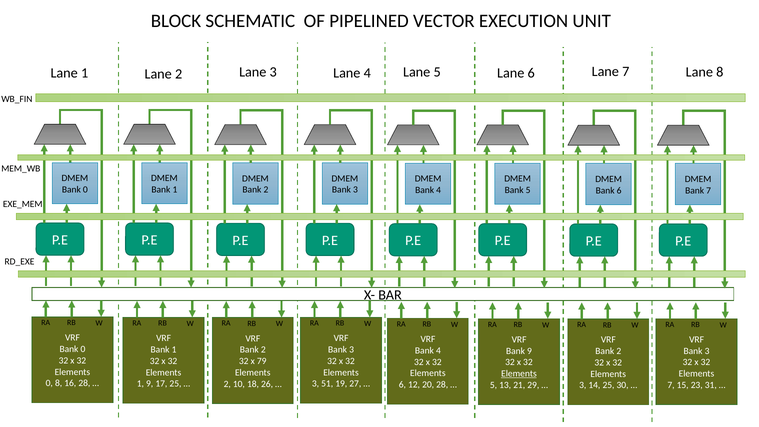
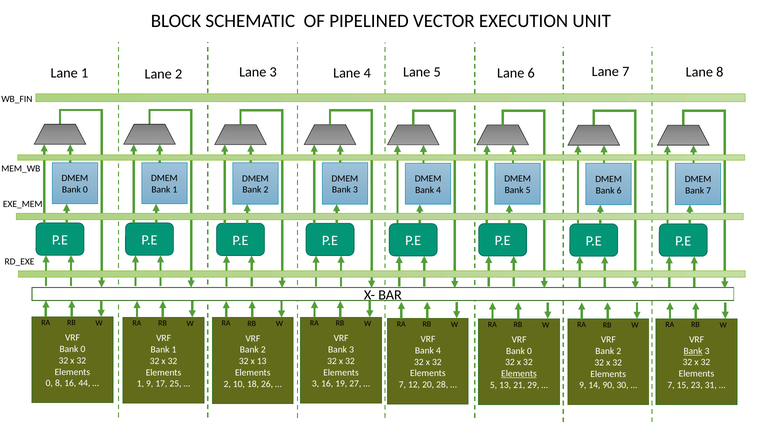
9: 9 -> 0 (530, 351)
Bank underline: none -> present (693, 351)
x 79: 79 -> 13 (262, 361)
16 28: 28 -> 44 (84, 383)
3 51: 51 -> 16 (327, 384)
6: 6 -> 7 (402, 385)
3: 3 -> 9 (583, 385)
14 25: 25 -> 90 (608, 385)
